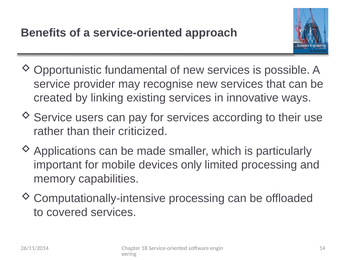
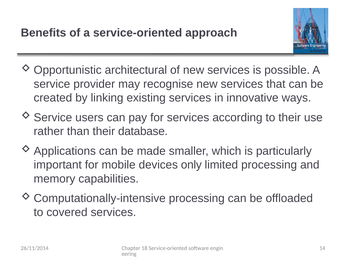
fundamental: fundamental -> architectural (136, 70)
criticized: criticized -> database (143, 131)
